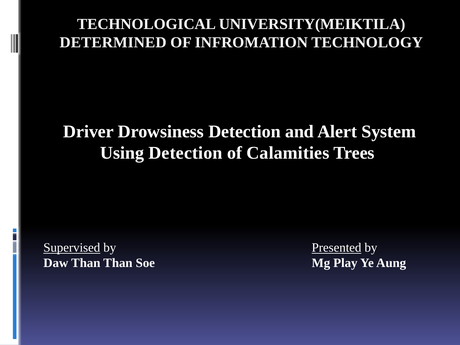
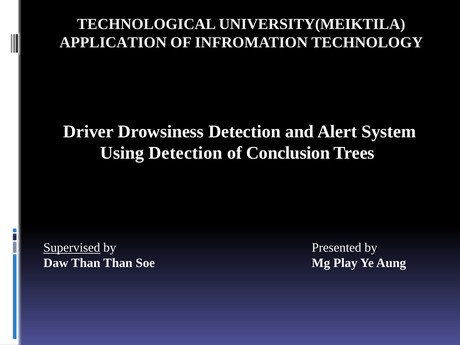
DETERMINED: DETERMINED -> APPLICATION (113, 42)
Calamities: Calamities -> Conclusion (288, 153)
Presented underline: present -> none (337, 248)
